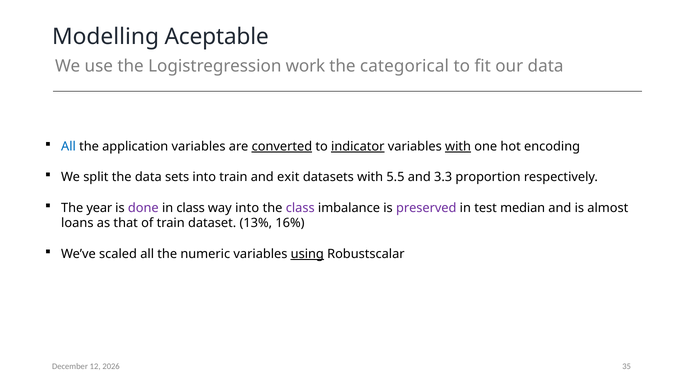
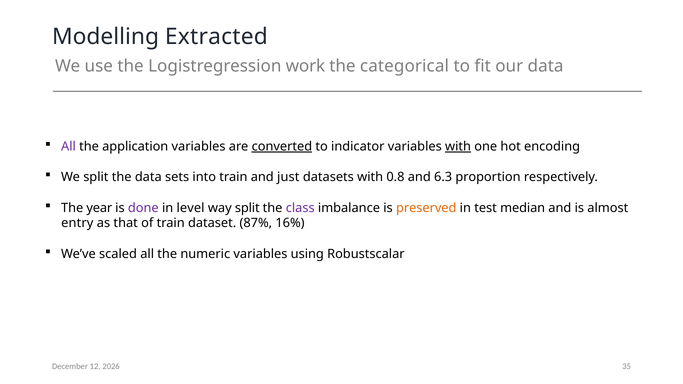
Aceptable: Aceptable -> Extracted (216, 37)
All colour: blue -> purple (68, 147)
indicator underline: present -> none (358, 147)
exit: exit -> just (288, 177)
5.5: 5.5 -> 0.8 (395, 177)
3.3: 3.3 -> 6.3 (443, 177)
in class: class -> level (191, 208)
way into: into -> split (247, 208)
preserved colour: purple -> orange (426, 208)
loans: loans -> entry (77, 223)
13%: 13% -> 87% (256, 223)
using underline: present -> none (307, 254)
